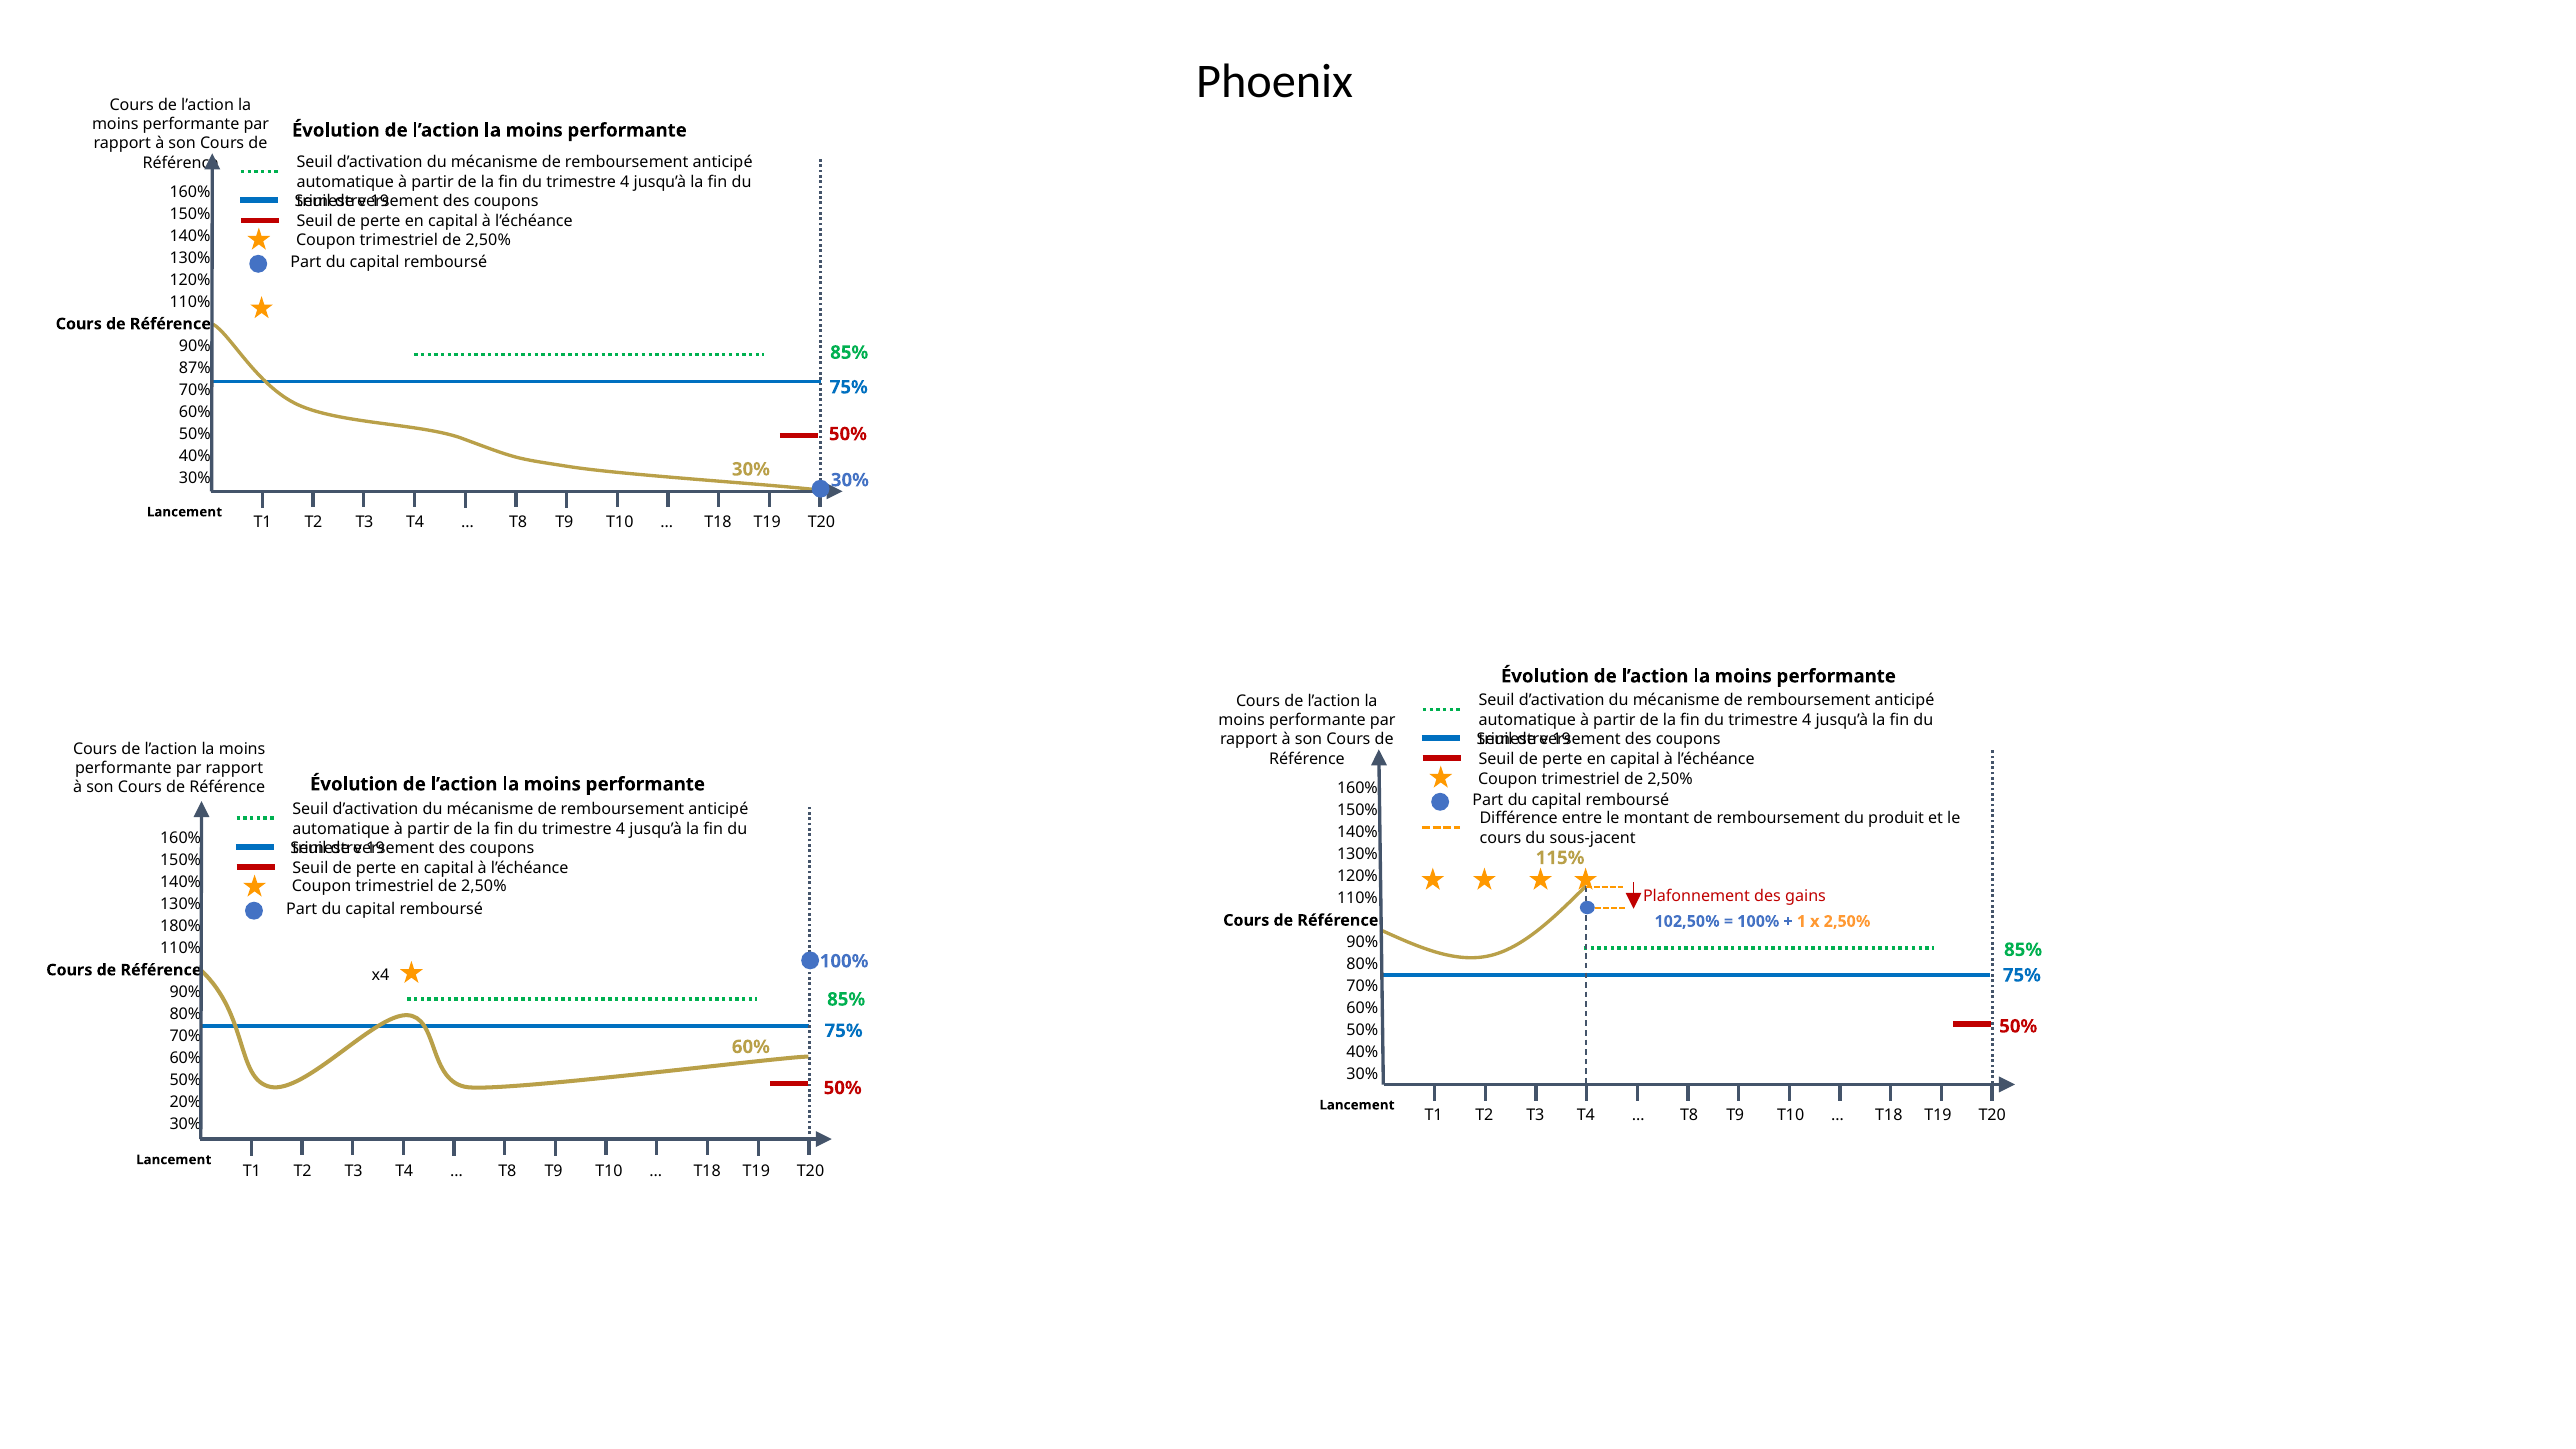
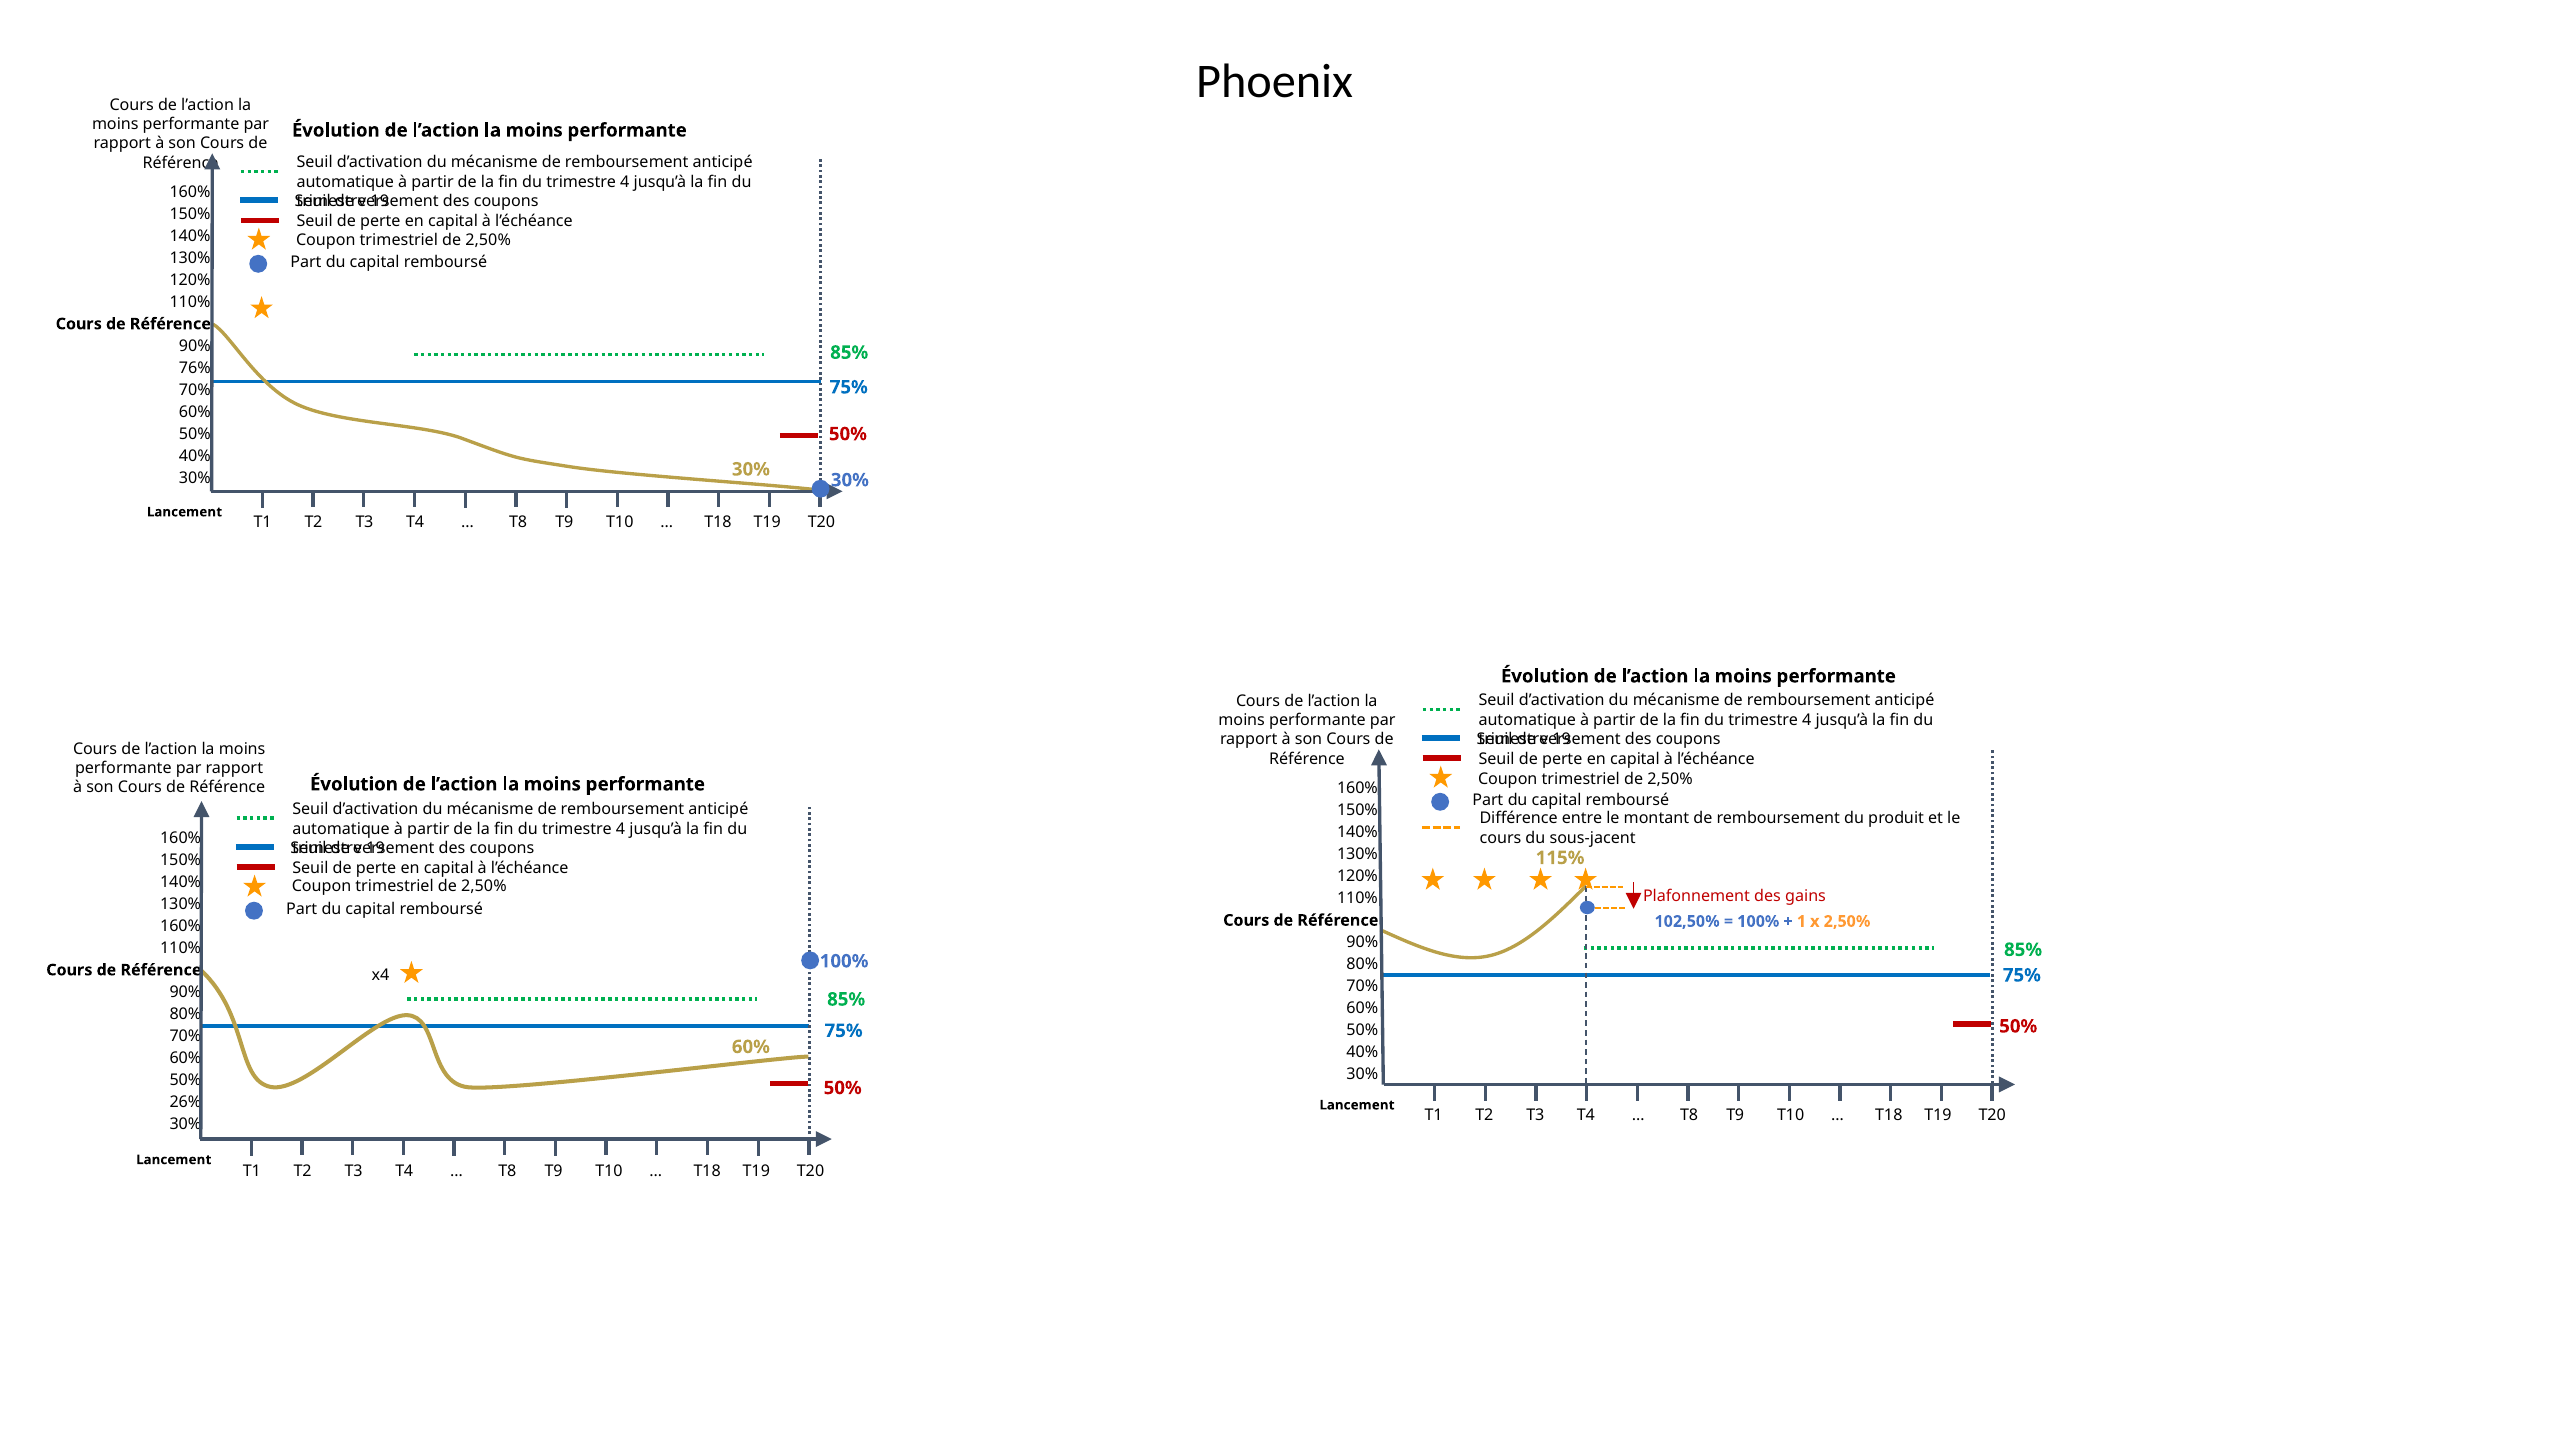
87%: 87% -> 76% (195, 368)
180%: 180% -> 160% (181, 926)
20%: 20% -> 26% (185, 1102)
